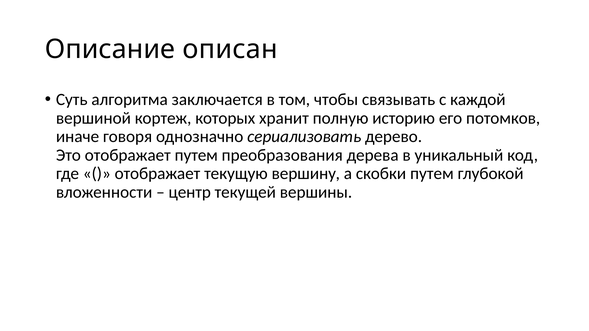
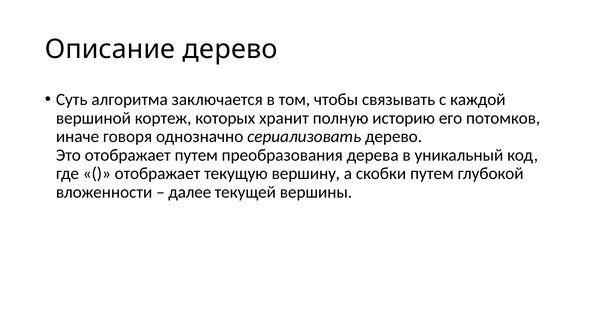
Описание описан: описан -> дерево (230, 49)
центр: центр -> далее (190, 192)
